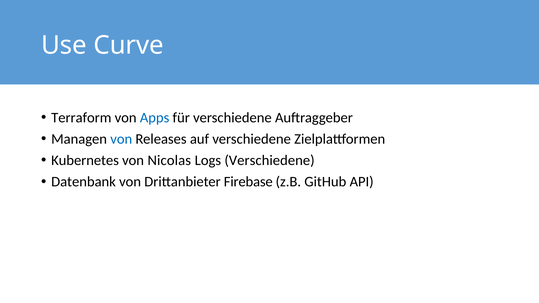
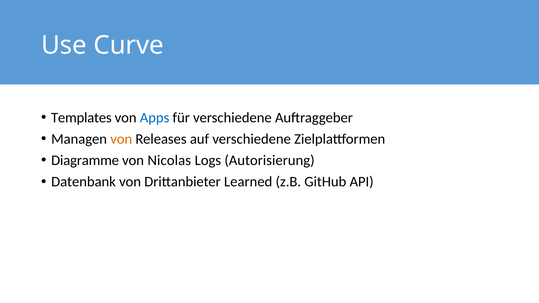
Terraform: Terraform -> Templates (81, 118)
von colour: blue -> orange (121, 139)
Kubernetes: Kubernetes -> Diagramme (85, 160)
Logs Verschiedene: Verschiedene -> Autorisierung (270, 160)
Firebase: Firebase -> Learned (248, 182)
